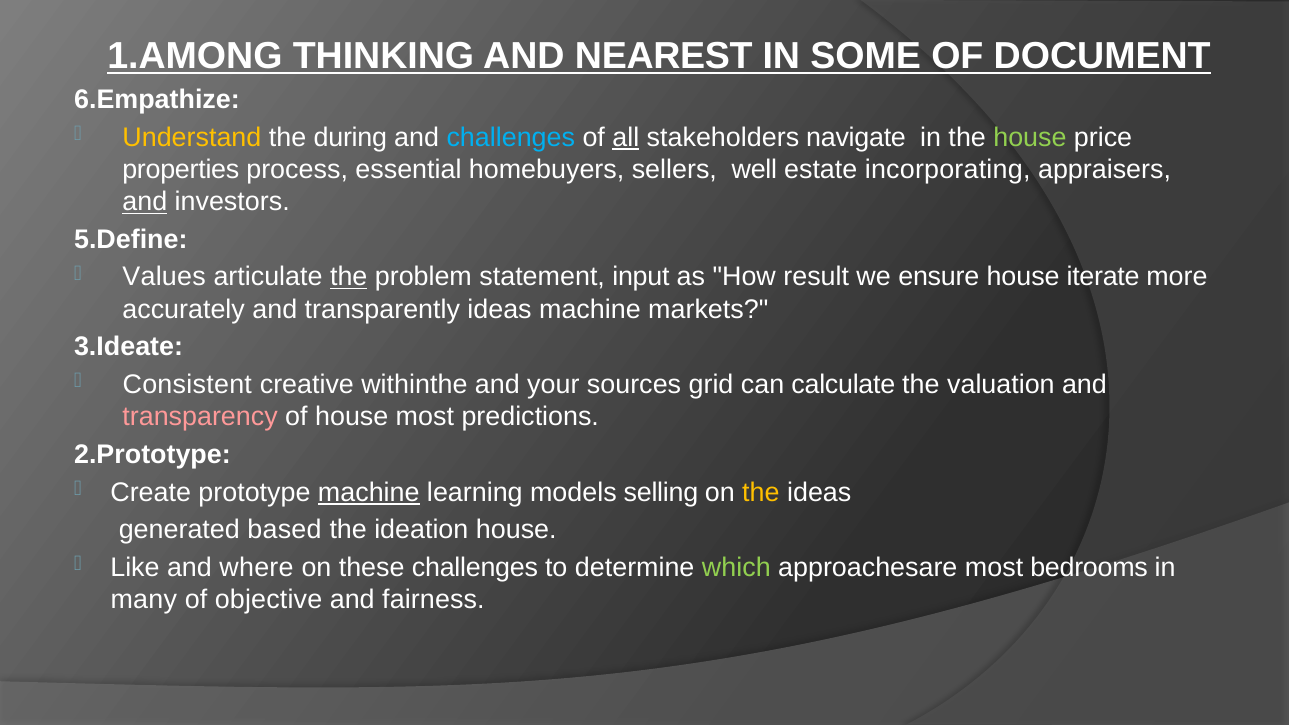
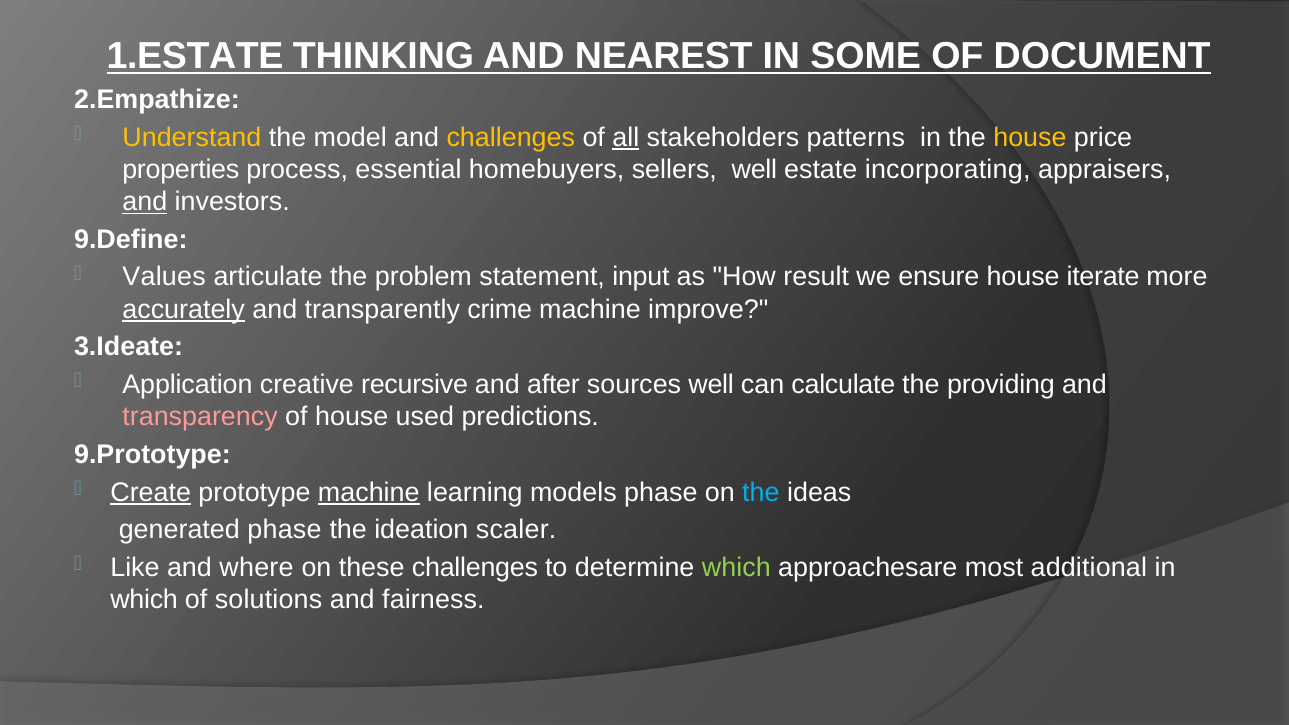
1.AMONG: 1.AMONG -> 1.ESTATE (195, 56)
6.Empathize: 6.Empathize -> 2.Empathize (157, 100)
during: during -> model (350, 137)
challenges colour: light blue -> yellow (511, 137)
navigate: navigate -> patterns (856, 137)
house colour: light green -> yellow (1030, 137)
5.Define: 5.Define -> 9.Define (131, 239)
the underline: present -> none (349, 277)
accurately underline: none -> present (184, 309)
transparently ideas: ideas -> crime (500, 309)
markets: markets -> improve (708, 309)
Consistent: Consistent -> Application (187, 385)
withinthe: withinthe -> recursive (415, 385)
your: your -> after (553, 385)
sources grid: grid -> well (711, 385)
valuation: valuation -> providing (1001, 385)
house most: most -> used (425, 417)
2.Prototype: 2.Prototype -> 9.Prototype (152, 455)
Create underline: none -> present (151, 492)
models selling: selling -> phase (661, 492)
the colour: yellow -> light blue (761, 492)
generated based: based -> phase (284, 530)
ideation house: house -> scaler (516, 530)
bedrooms: bedrooms -> additional (1089, 567)
many: many -> which (144, 600)
objective: objective -> solutions (269, 600)
